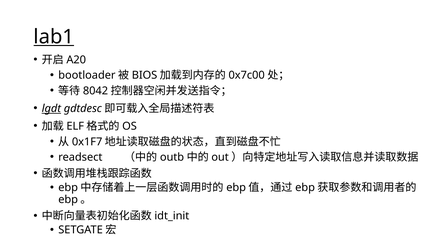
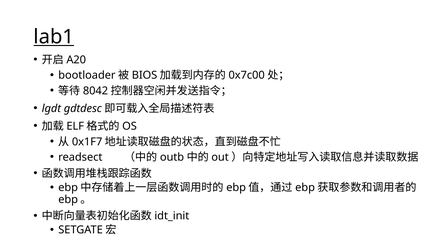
lgdt underline: present -> none (51, 109)
